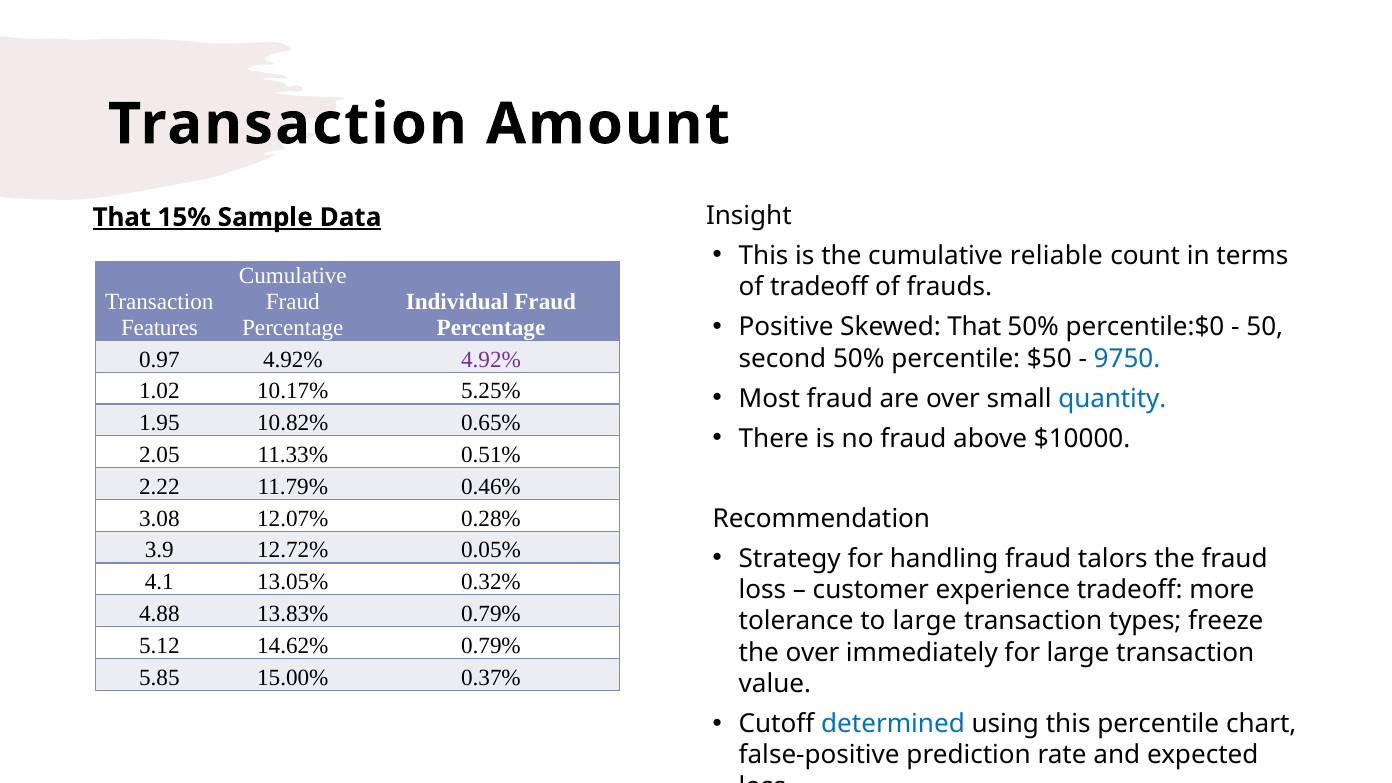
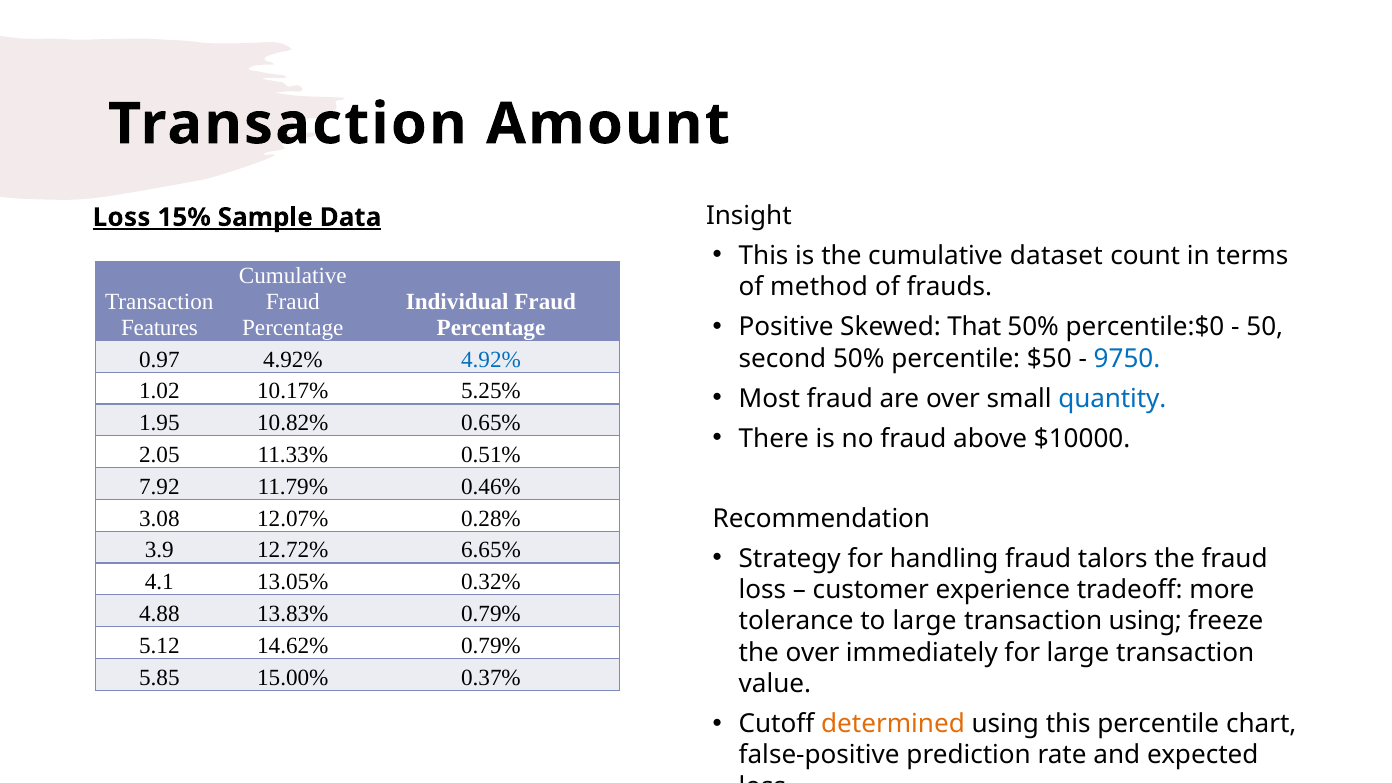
That: That -> Loss (121, 217)
reliable: reliable -> dataset (1056, 256)
of tradeoff: tradeoff -> method (819, 287)
4.92% colour: purple -> blue (491, 359)
2.22: 2.22 -> 7.92 (159, 487)
0.05%: 0.05% -> 6.65% (491, 550)
transaction types: types -> using (1145, 621)
determined colour: blue -> orange (893, 724)
